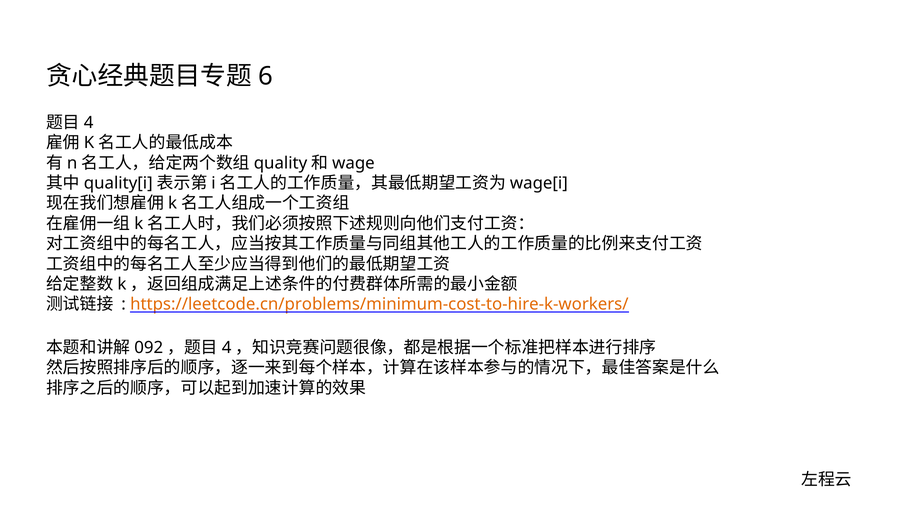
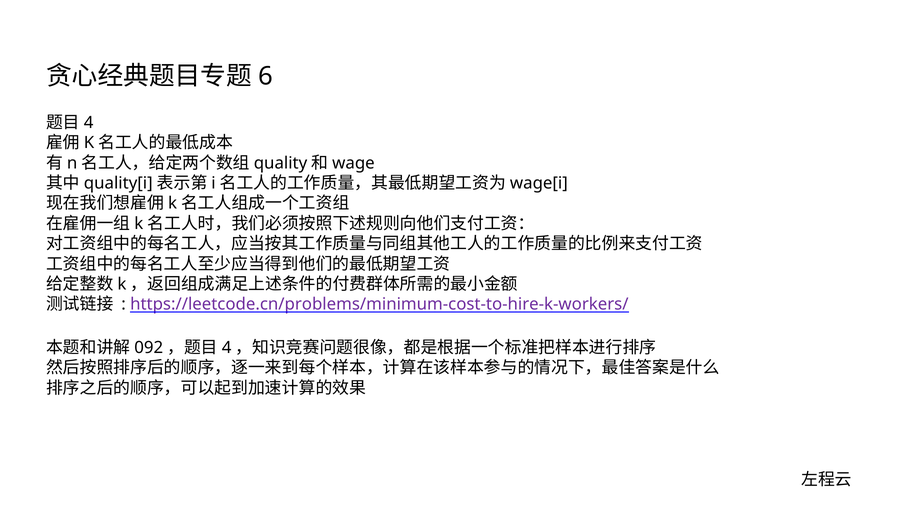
https://leetcode.cn/problems/minimum-cost-to-hire-k-workers/ colour: orange -> purple (379, 304)
